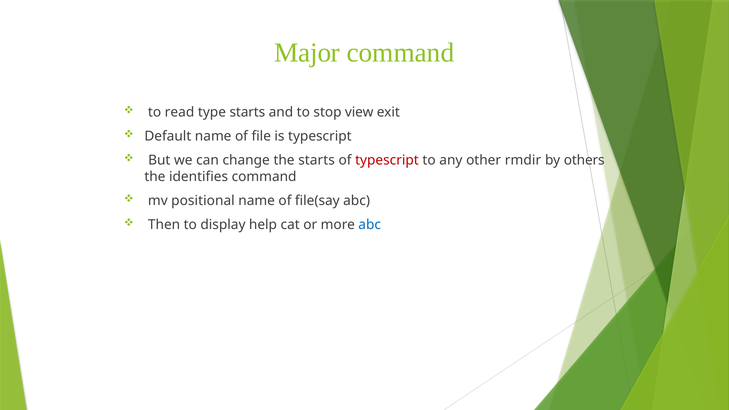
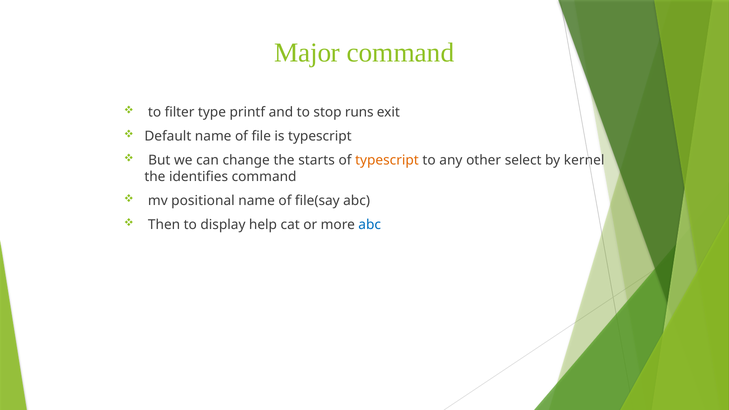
read: read -> filter (180, 112)
type starts: starts -> printf (247, 112)
view: view -> runs (359, 112)
typescript colour: red -> orange (387, 160)
rmdir: rmdir -> select (523, 160)
others: others -> kernel (584, 160)
